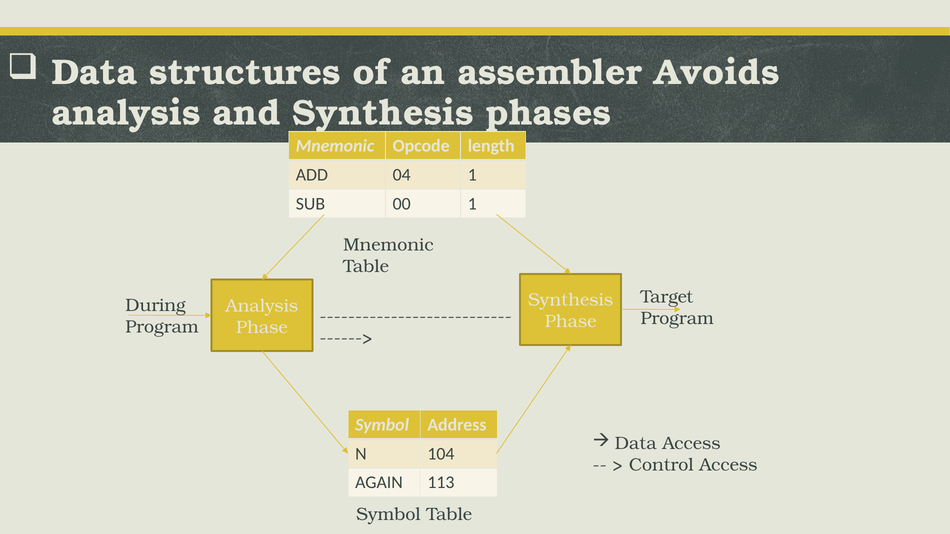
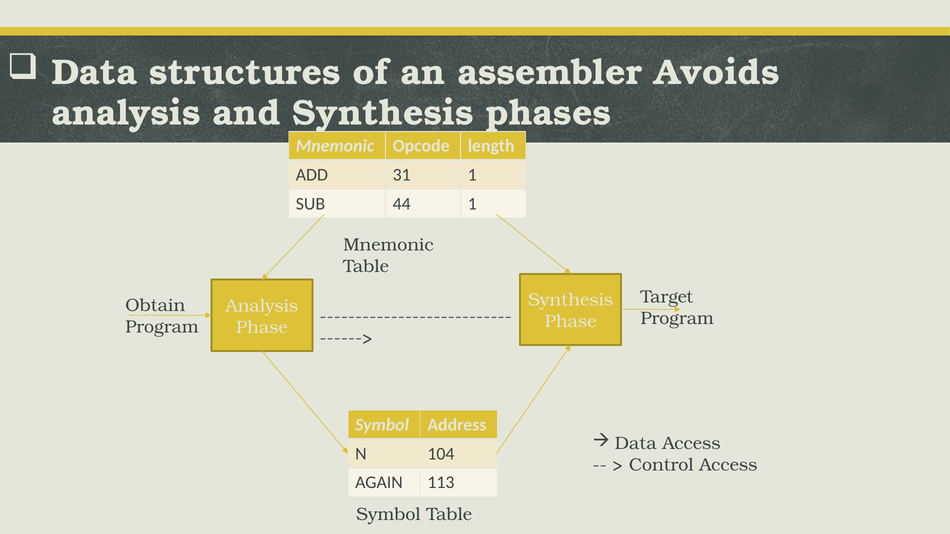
04: 04 -> 31 (402, 175)
00: 00 -> 44 (402, 204)
During: During -> Obtain (155, 306)
